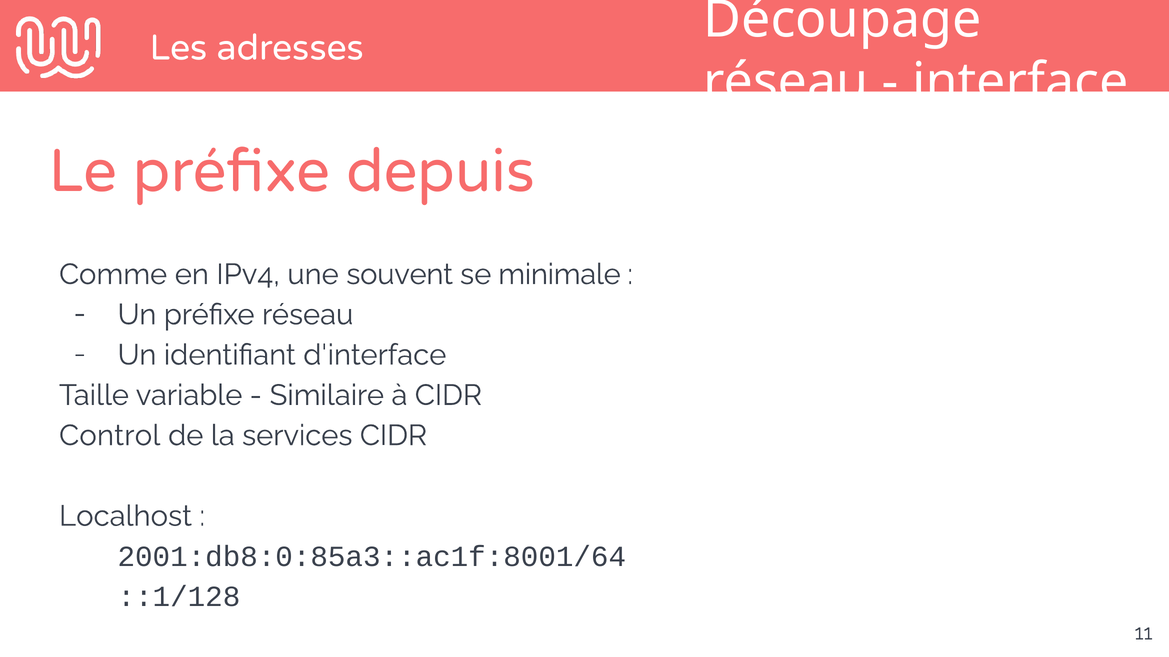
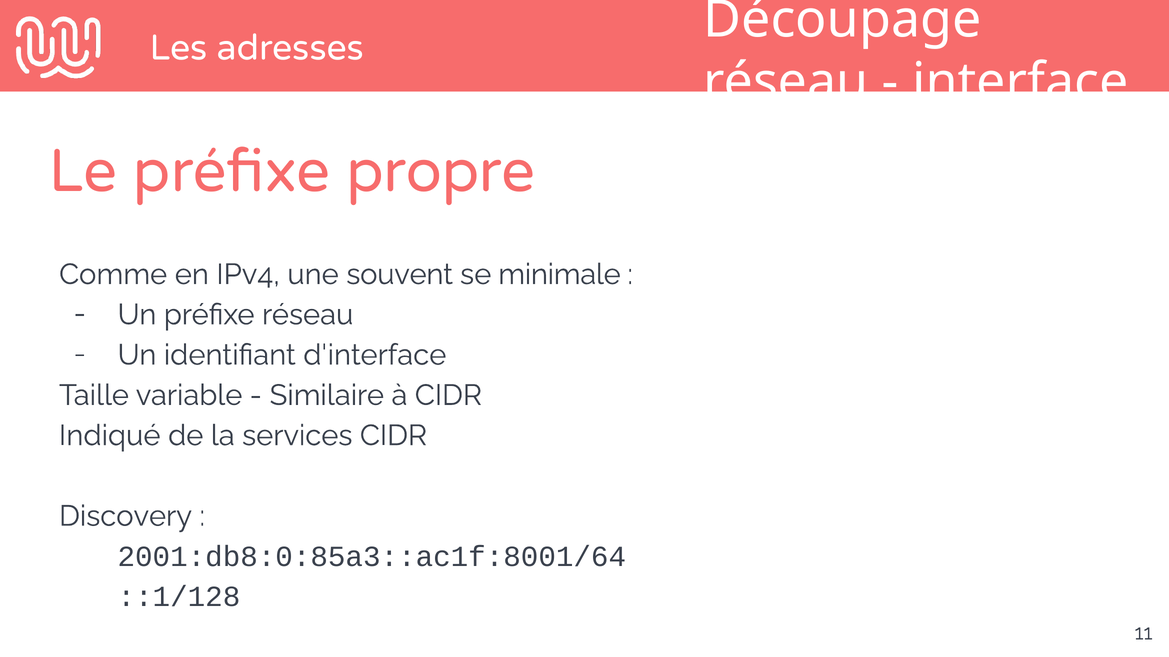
depuis: depuis -> propre (441, 172)
Control: Control -> Indiqué (110, 436)
Localhost: Localhost -> Discovery (126, 517)
